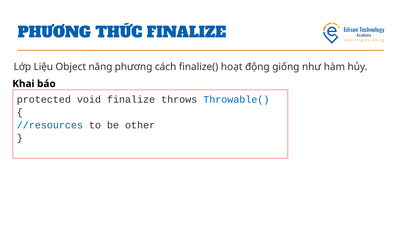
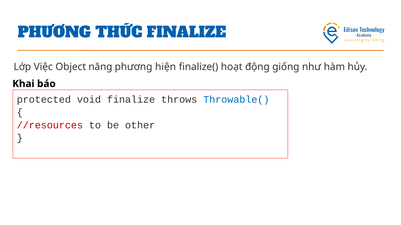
Liệu: Liệu -> Việc (43, 67)
cách: cách -> hiện (166, 67)
//resources colour: blue -> red (50, 125)
